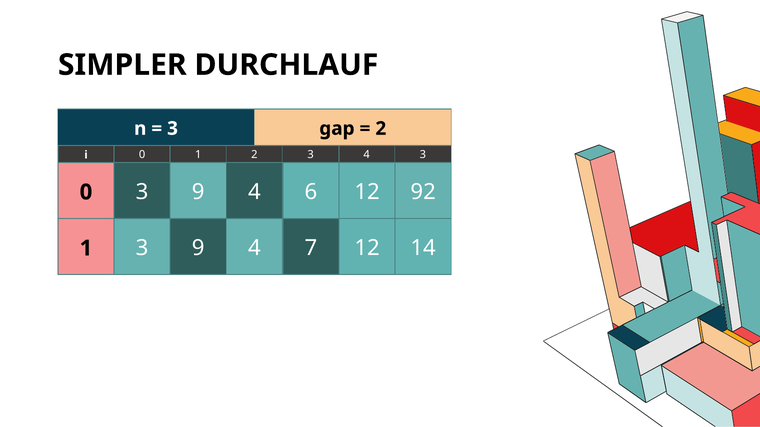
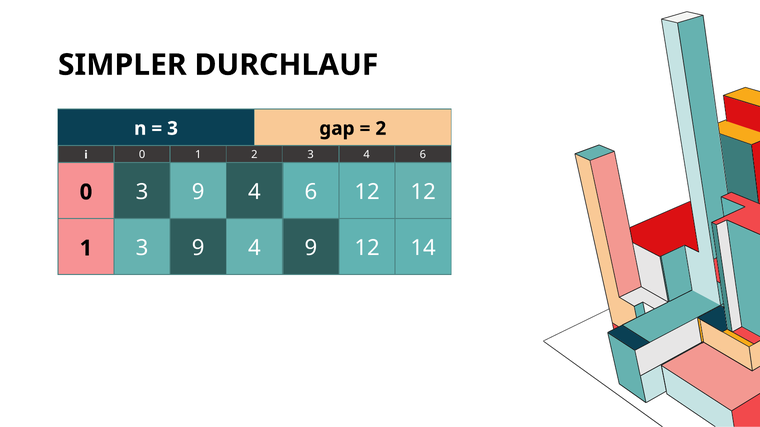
0 3: 3 -> 6 (423, 155)
3 92: 92 -> 12 (423, 192)
4 7: 7 -> 9 (311, 248)
